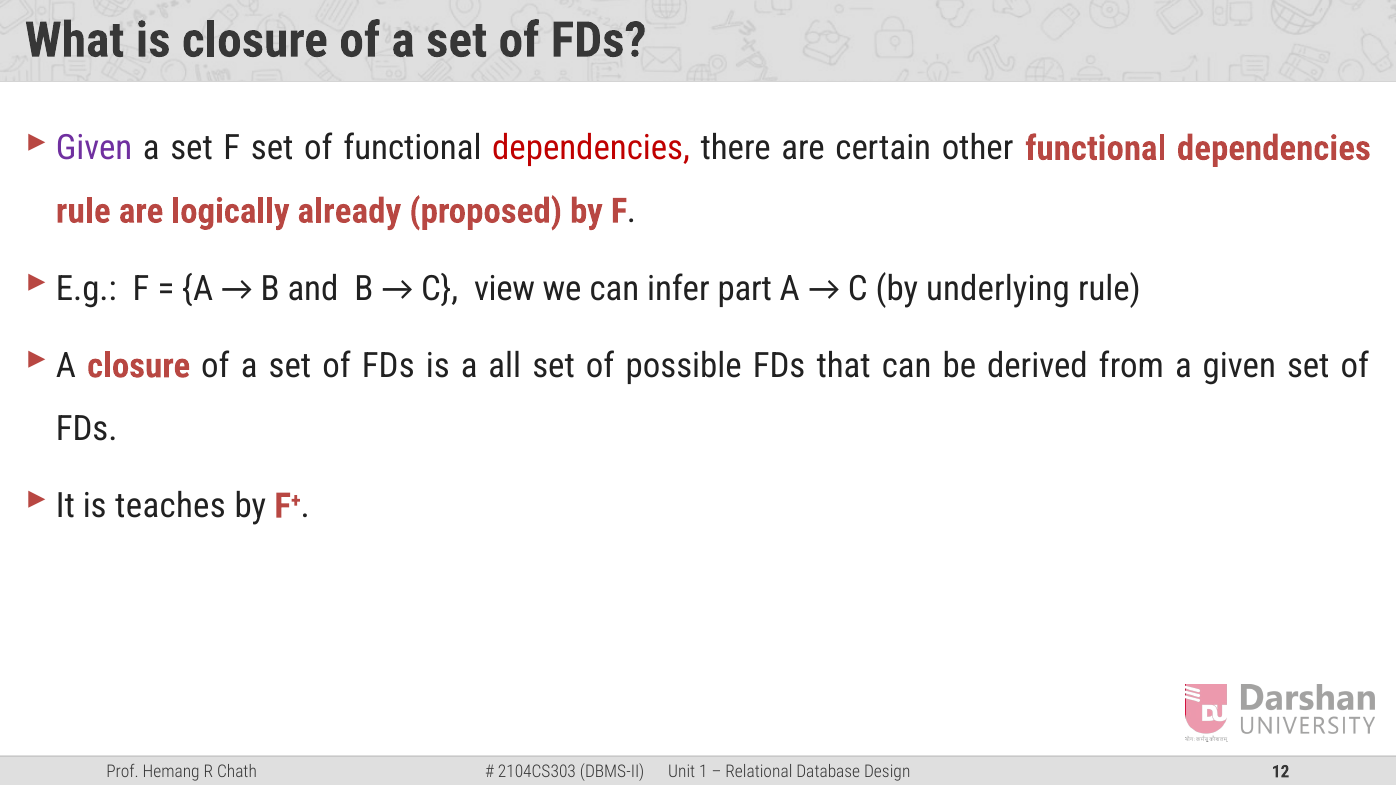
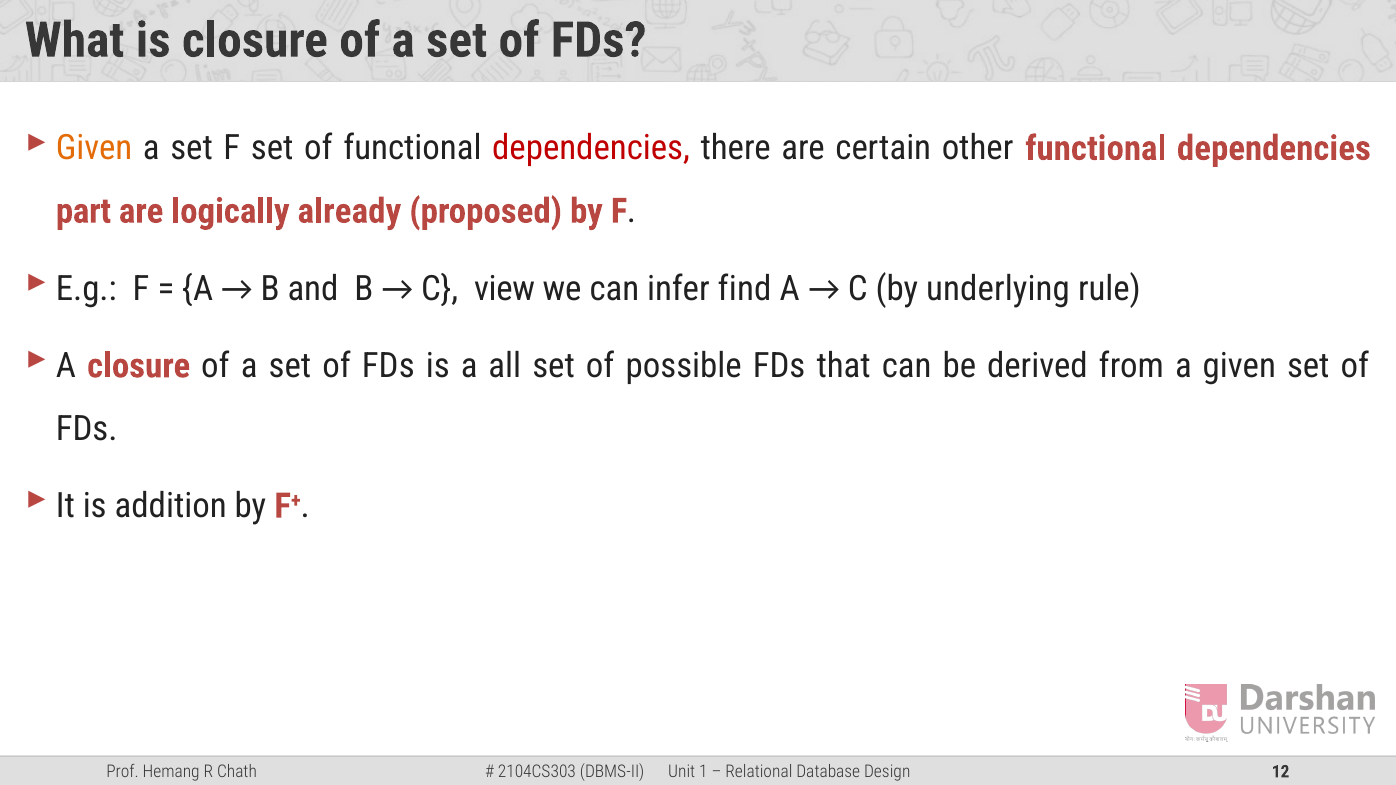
Given colour: purple -> orange (94, 148)
rule: rule -> part (83, 211)
part: part -> find (745, 289)
teaches: teaches -> addition (171, 506)
